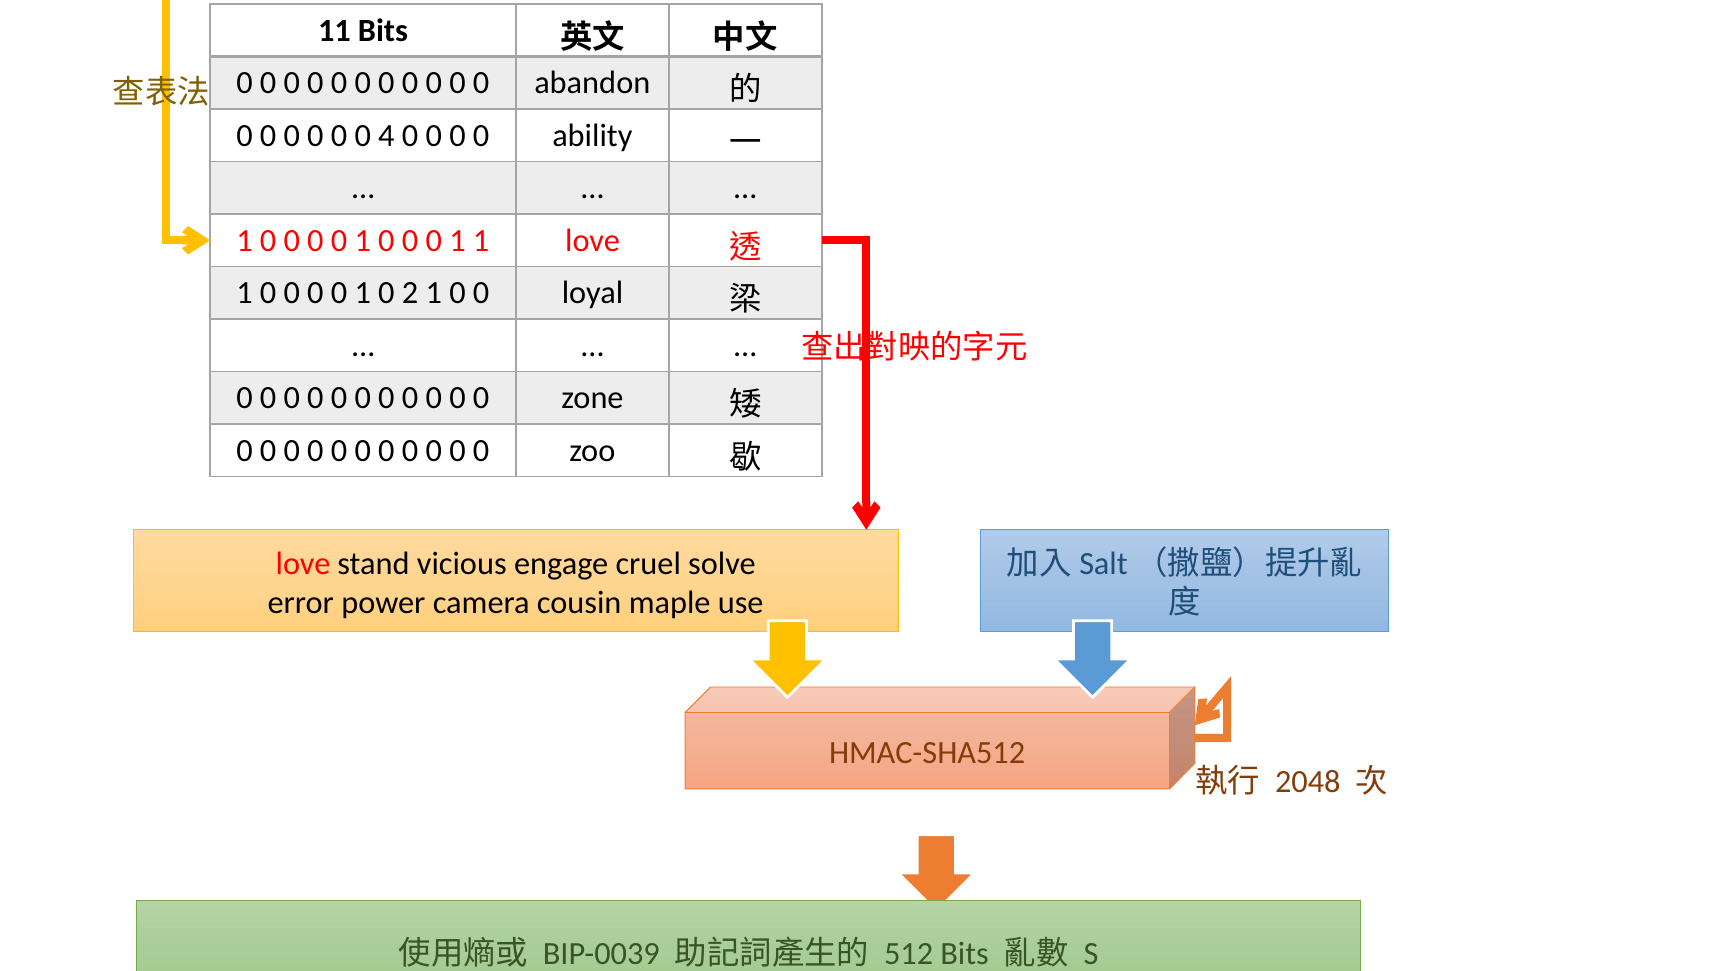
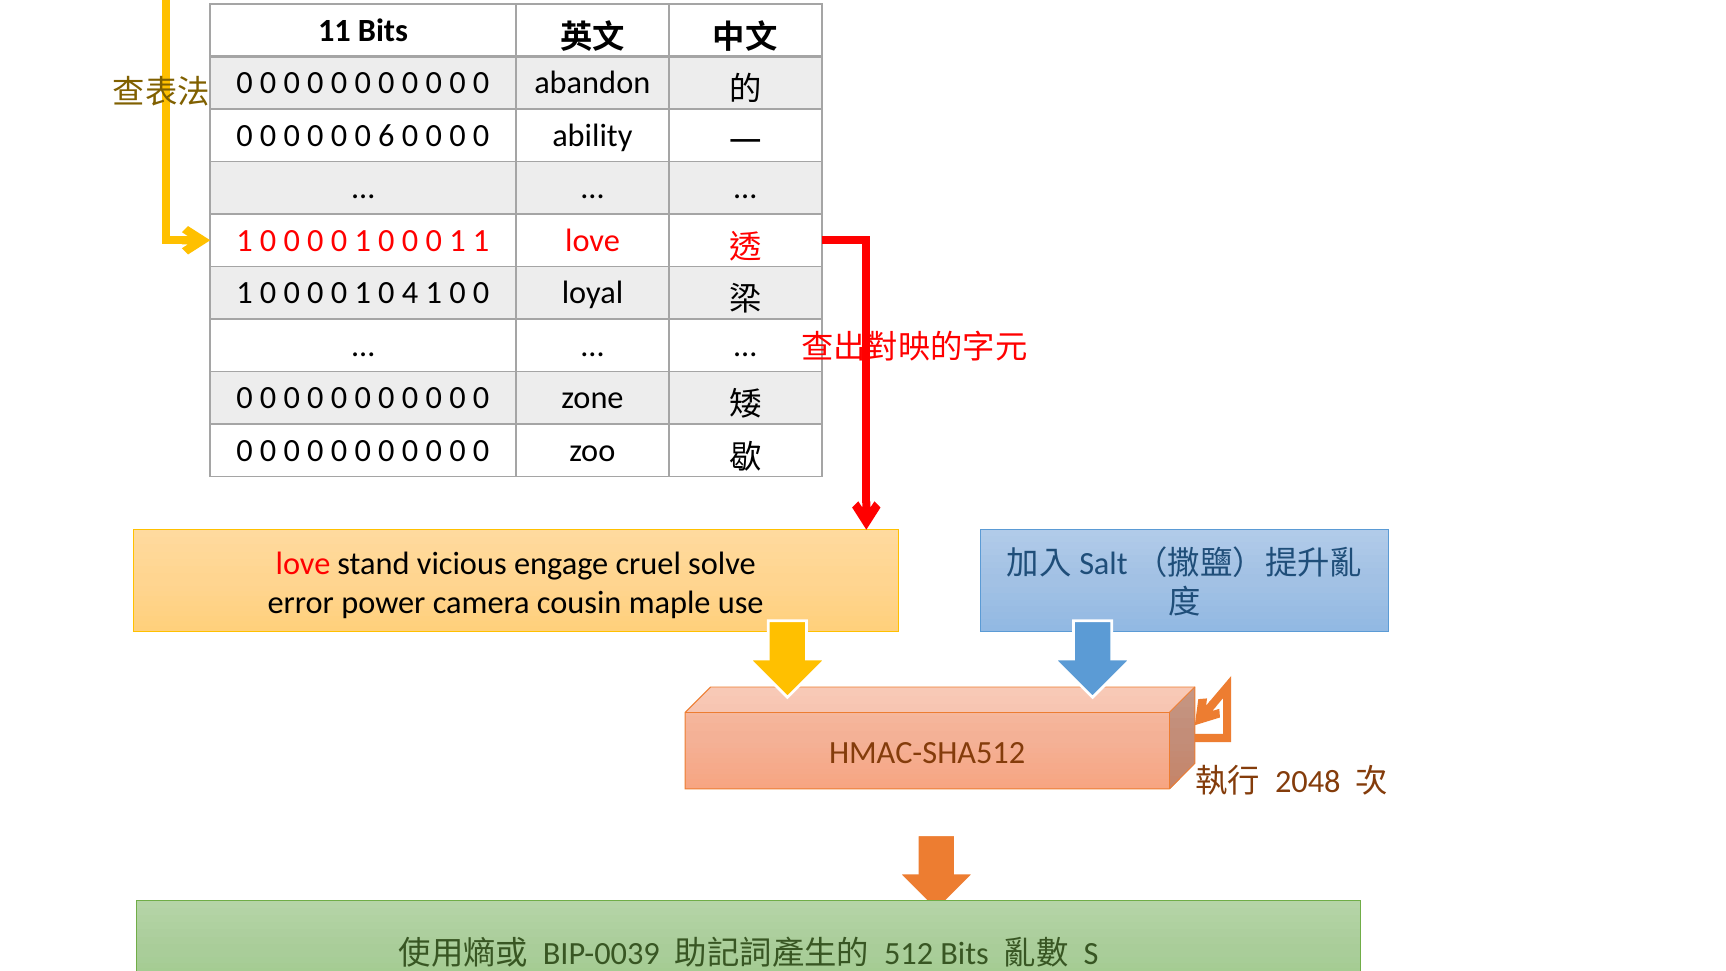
4: 4 -> 6 (386, 136)
2: 2 -> 4 (410, 293)
